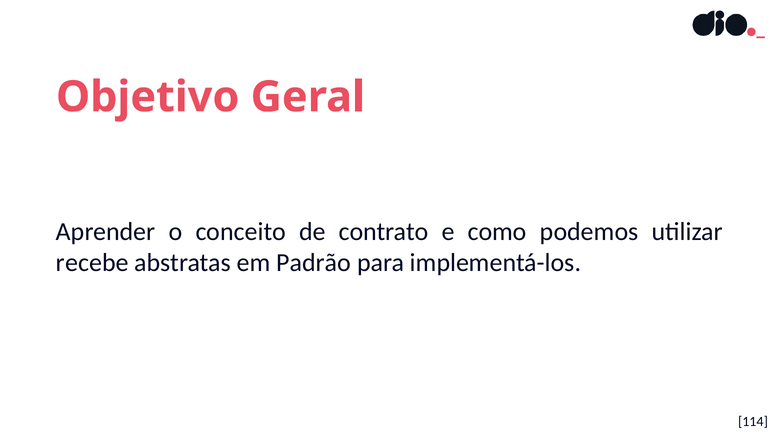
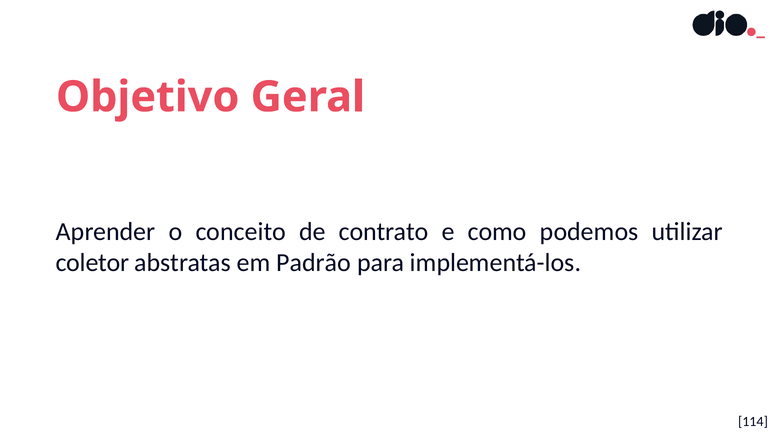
recebe: recebe -> coletor (92, 263)
